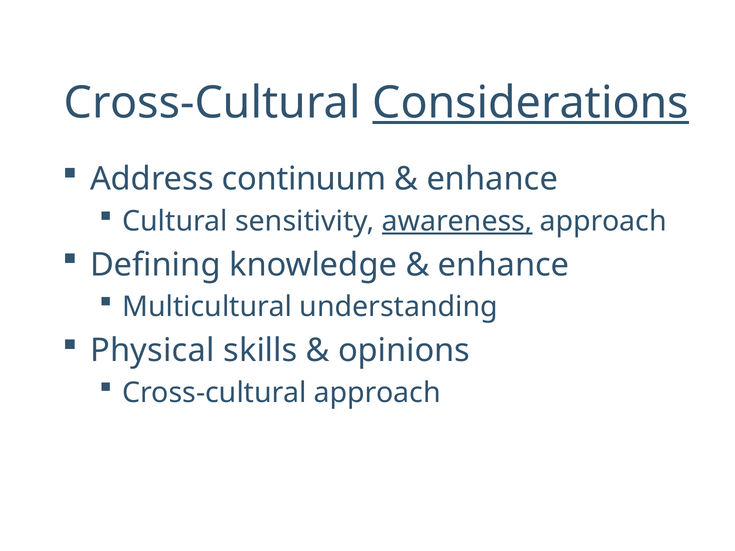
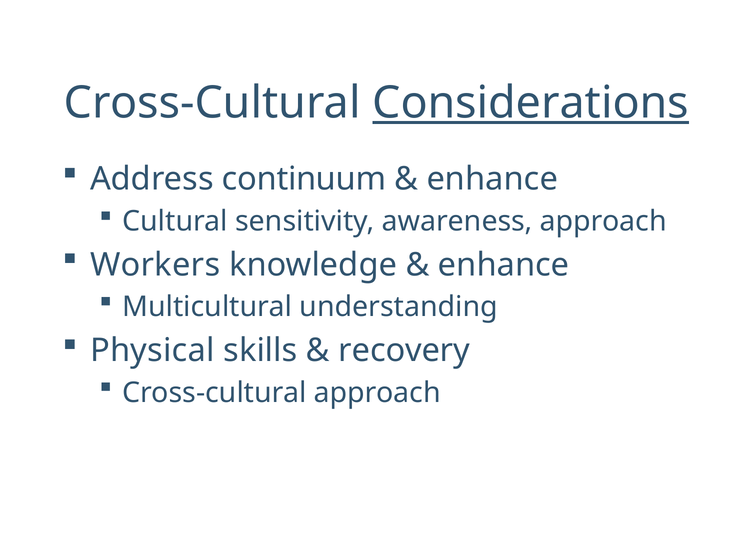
awareness underline: present -> none (457, 221)
Defining: Defining -> Workers (155, 265)
opinions: opinions -> recovery (404, 351)
